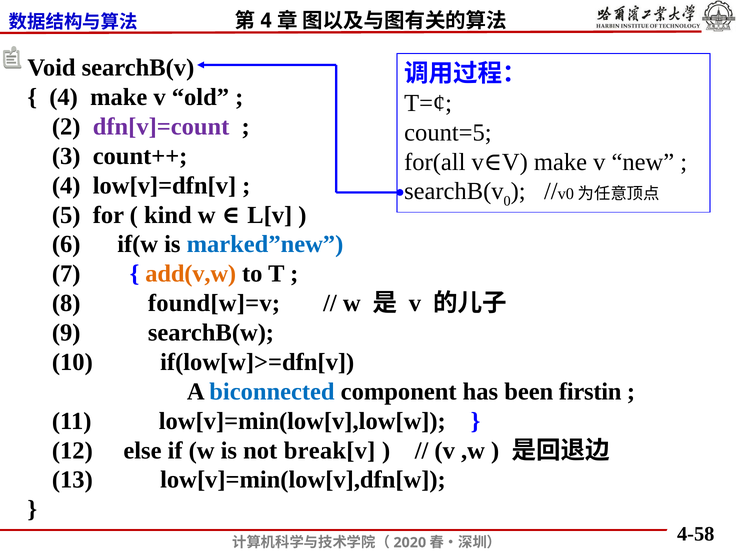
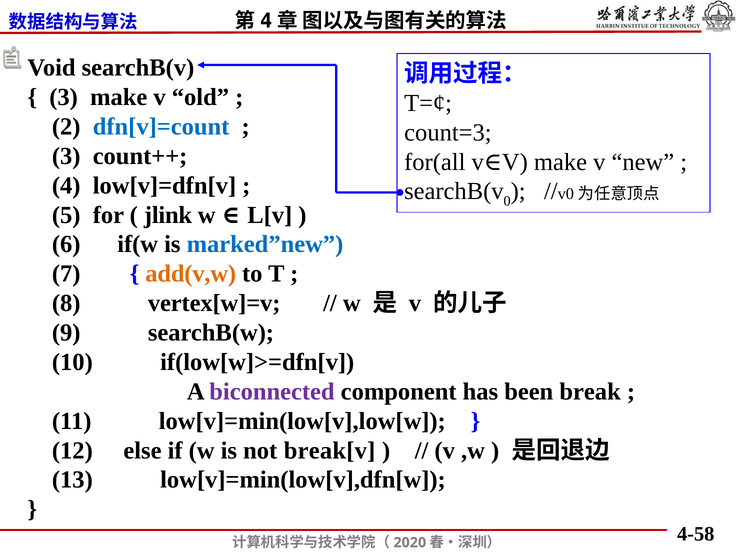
4: 4 -> 3 (64, 97)
dfn[v]=count colour: purple -> blue (161, 127)
count=5: count=5 -> count=3 (448, 132)
kind: kind -> jlink (168, 215)
found[w]=v: found[w]=v -> vertex[w]=v (214, 303)
biconnected colour: blue -> purple (272, 392)
firstin: firstin -> break (590, 392)
